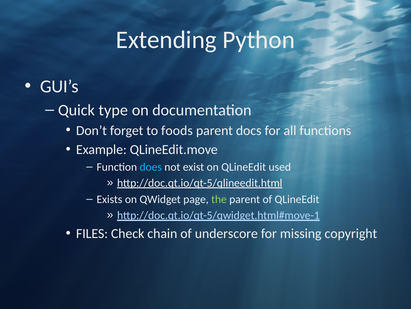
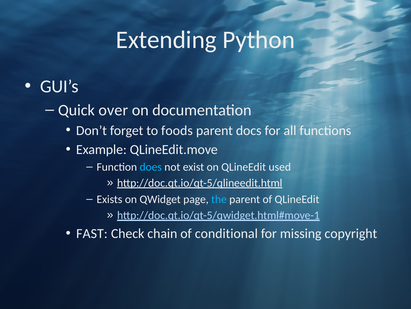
type: type -> over (113, 110)
the colour: light green -> light blue (219, 199)
FILES: FILES -> FAST (92, 233)
underscore: underscore -> conditional (226, 233)
